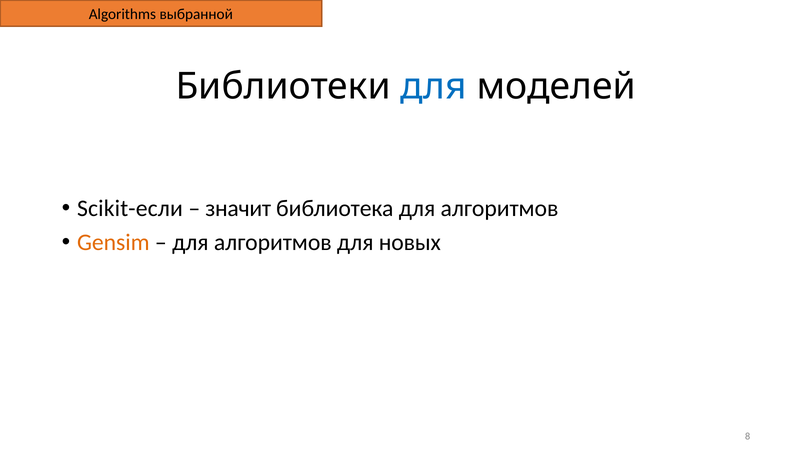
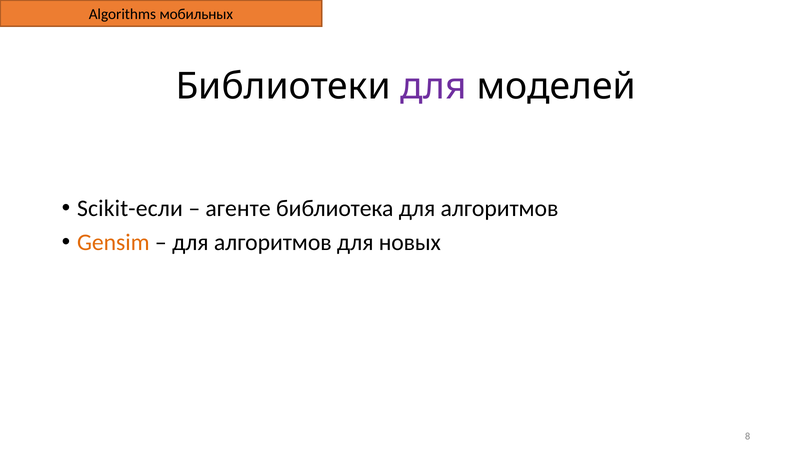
выбранной: выбранной -> мобильных (196, 14)
для colour: blue -> purple (434, 87)
значит: значит -> агенте (238, 208)
